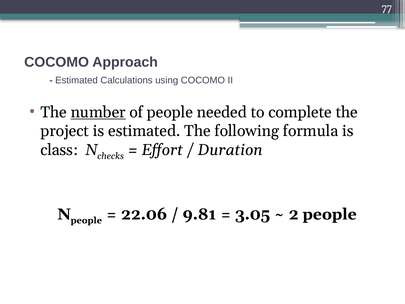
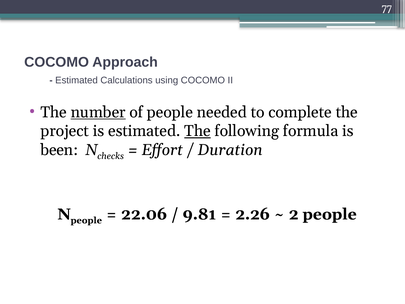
The underline: none -> present (198, 131)
class: class -> been (59, 150)
3.05: 3.05 -> 2.26 (253, 214)
